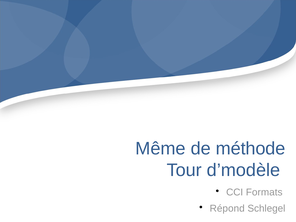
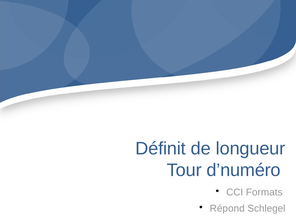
Même: Même -> Définit (161, 148)
méthode: méthode -> longueur (251, 148)
d’modèle: d’modèle -> d’numéro (244, 170)
